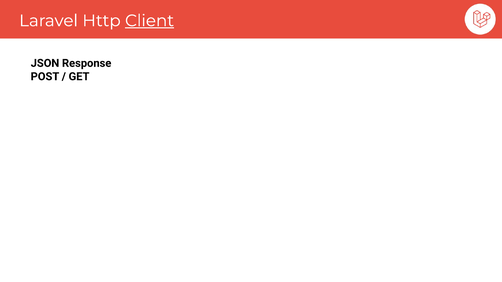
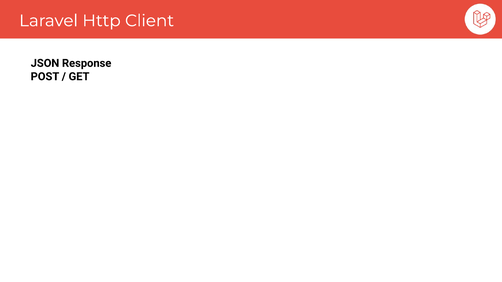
Client underline: present -> none (150, 21)
